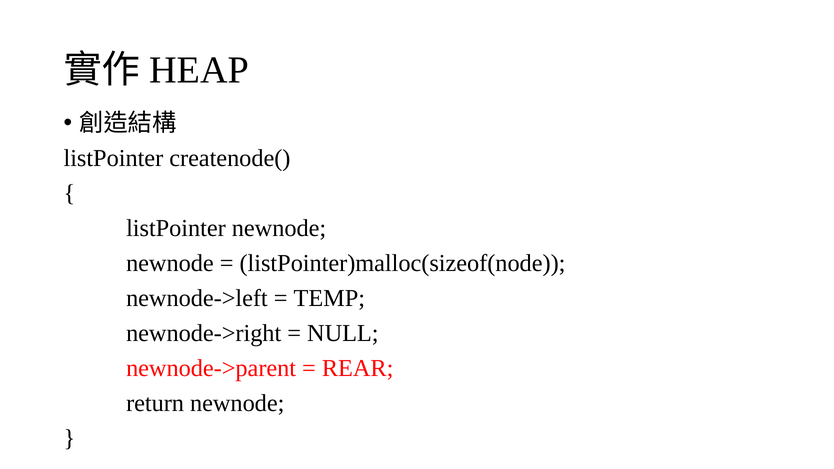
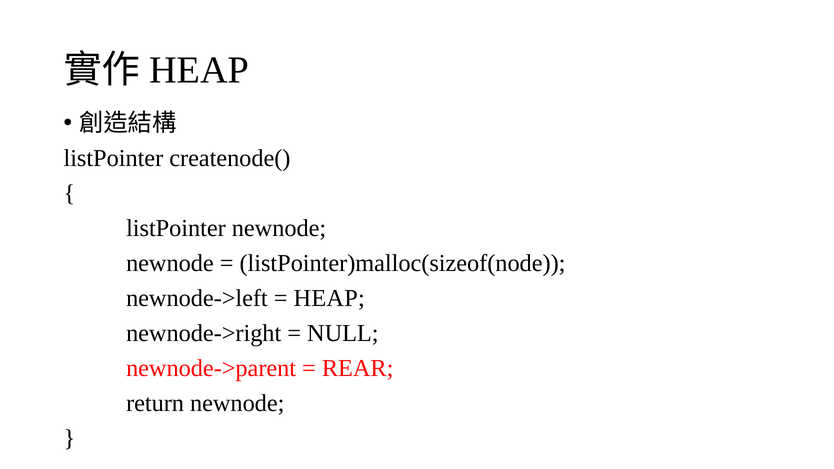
TEMP: TEMP -> HEAP (329, 298)
